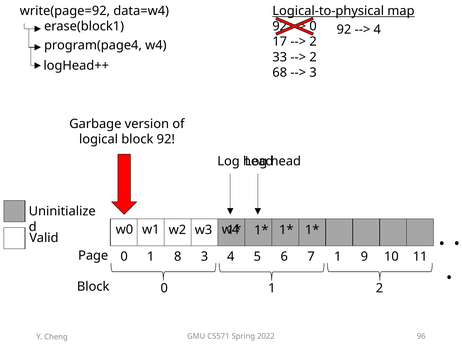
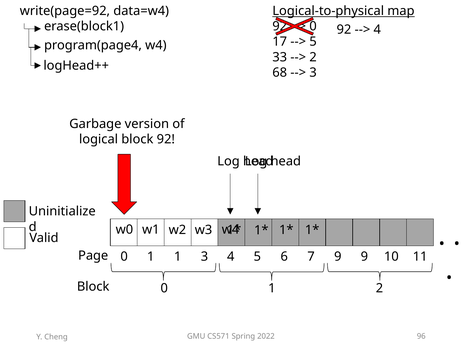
2: 2 -> 5 (313, 42)
1 8: 8 -> 1 (178, 256)
7 1: 1 -> 9 (338, 256)
